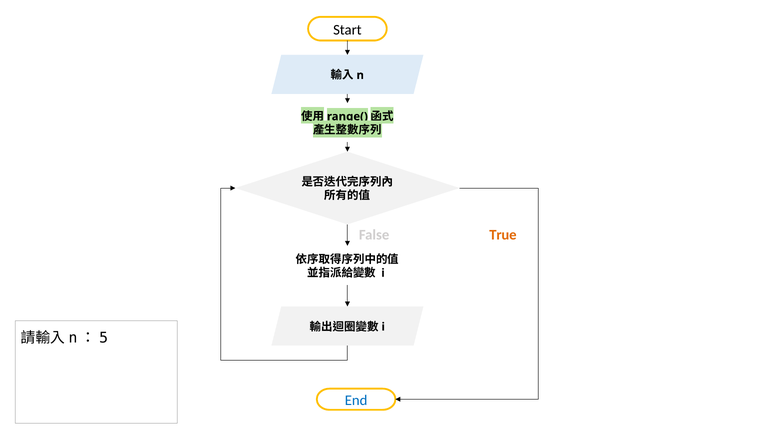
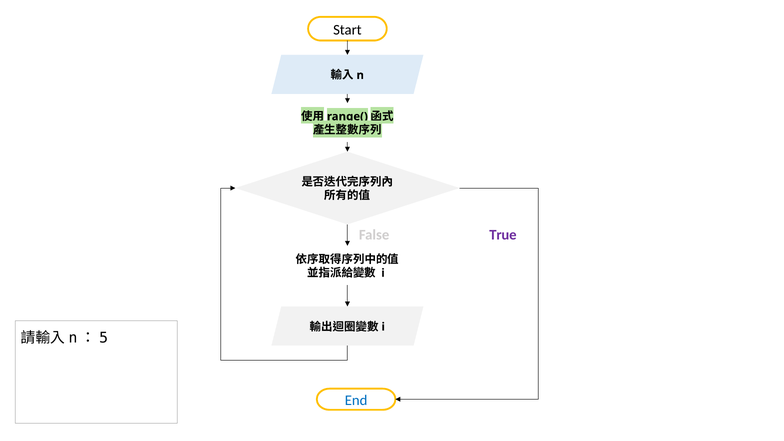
True colour: orange -> purple (503, 235)
